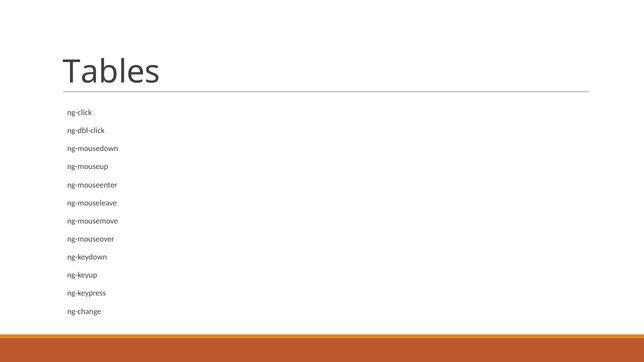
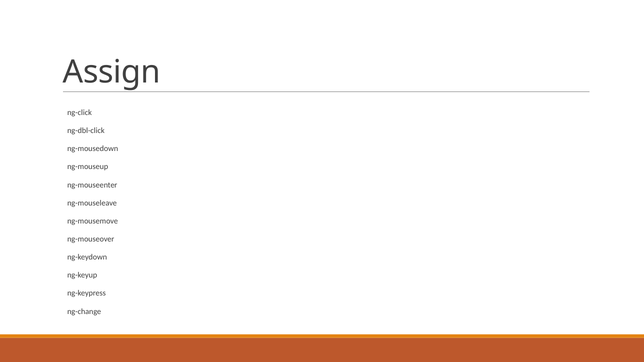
Tables: Tables -> Assign (112, 72)
